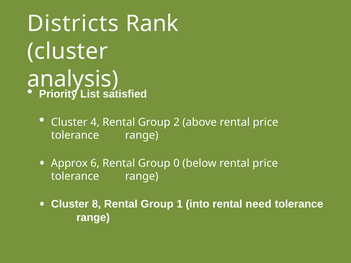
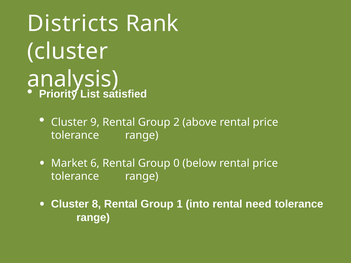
4: 4 -> 9 (95, 122)
Approx: Approx -> Market (69, 163)
